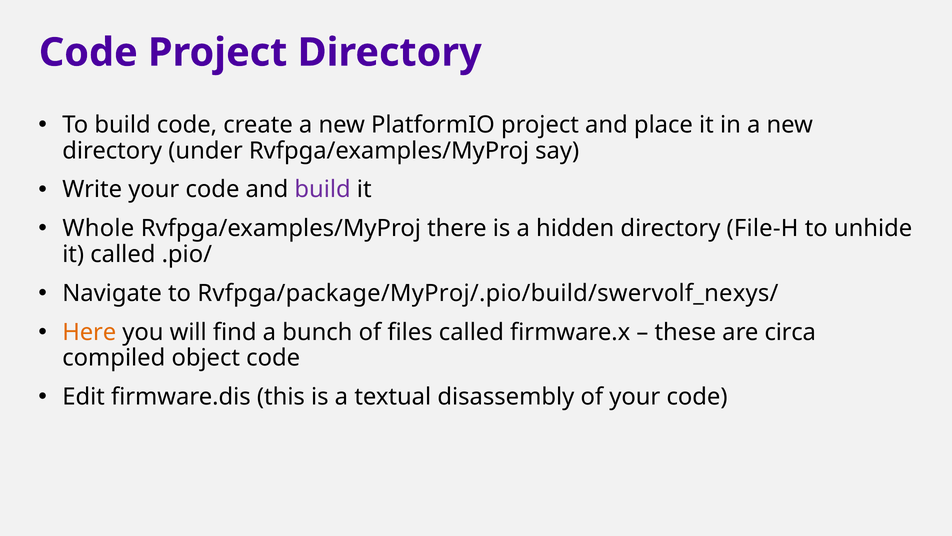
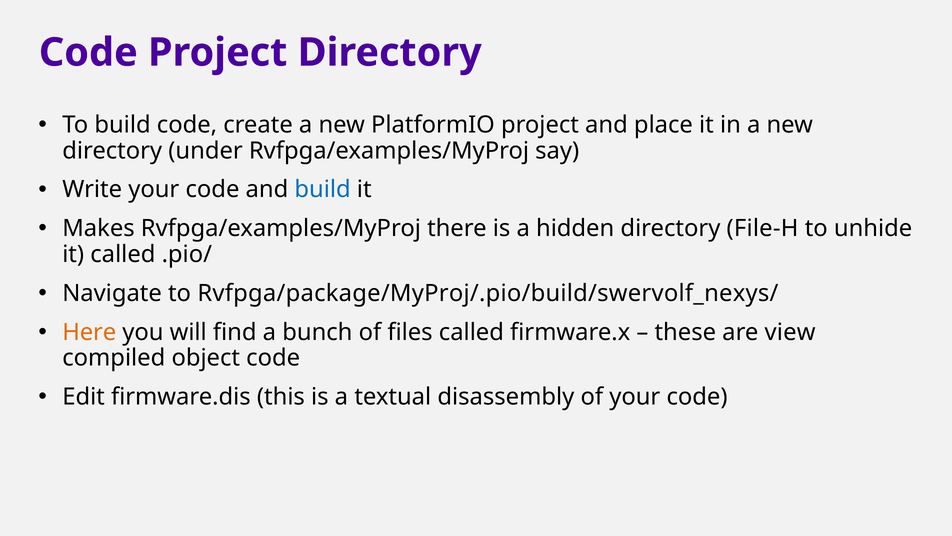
build colour: purple -> blue (323, 189)
Whole: Whole -> Makes (99, 228)
circa: circa -> view (790, 332)
